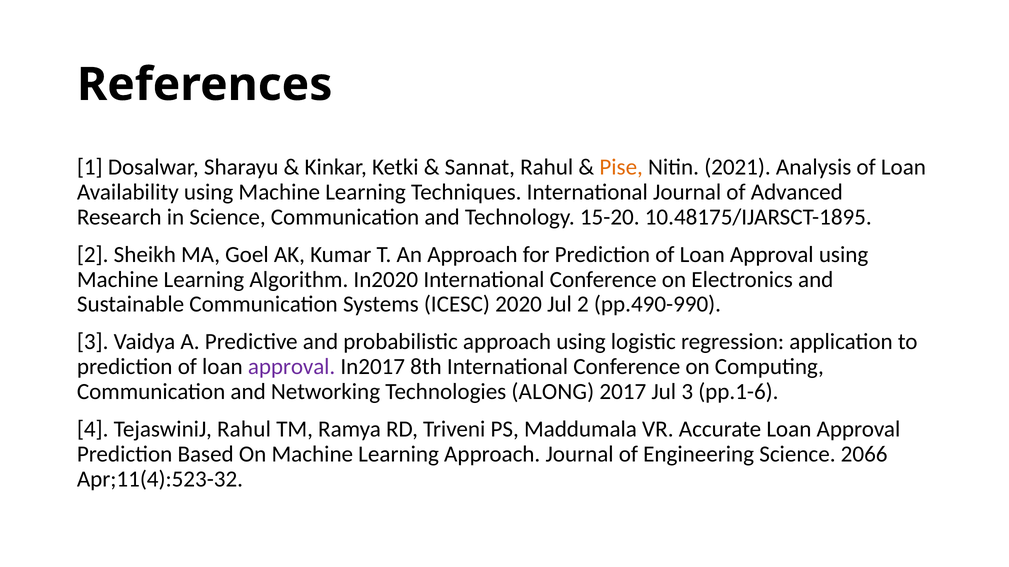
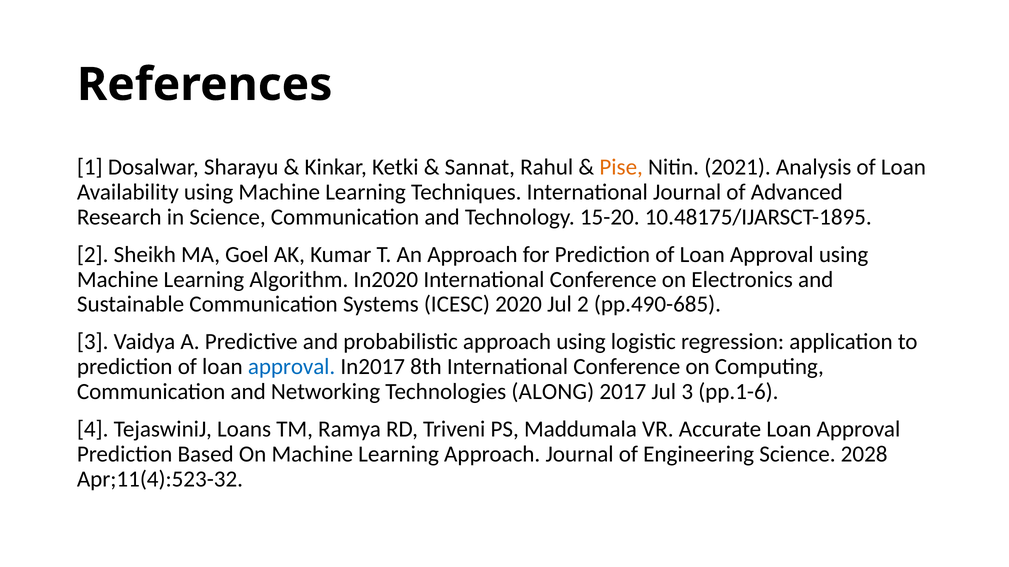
pp.490-990: pp.490-990 -> pp.490-685 (658, 305)
approval colour: purple -> blue (292, 367)
TejaswiniJ Rahul: Rahul -> Loans (244, 430)
2066: 2066 -> 2028 (864, 455)
